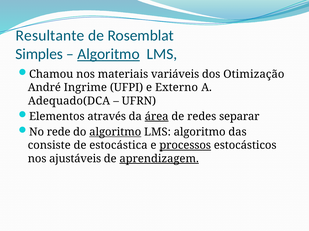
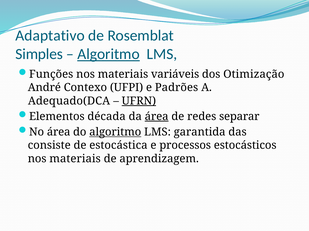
Resultante: Resultante -> Adaptativo (50, 36)
Chamou: Chamou -> Funções (51, 74)
Ingrime: Ingrime -> Contexo (85, 88)
Externo: Externo -> Padrões (177, 88)
UFRN underline: none -> present (139, 101)
através: através -> década (107, 117)
No rede: rede -> área (59, 132)
LMS algoritmo: algoritmo -> garantida (200, 132)
processos underline: present -> none (185, 146)
ajustáveis: ajustáveis -> materiais (75, 159)
aprendizagem underline: present -> none (159, 159)
